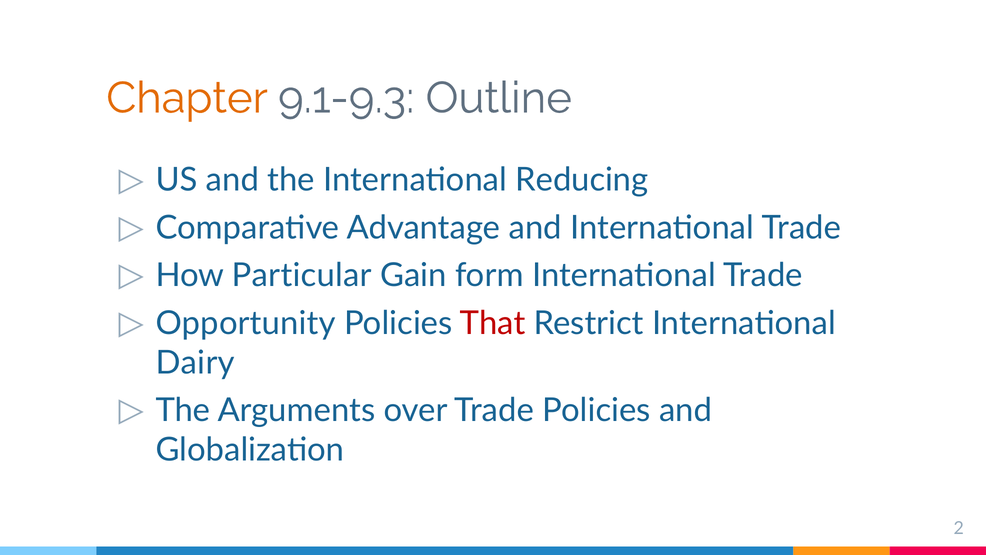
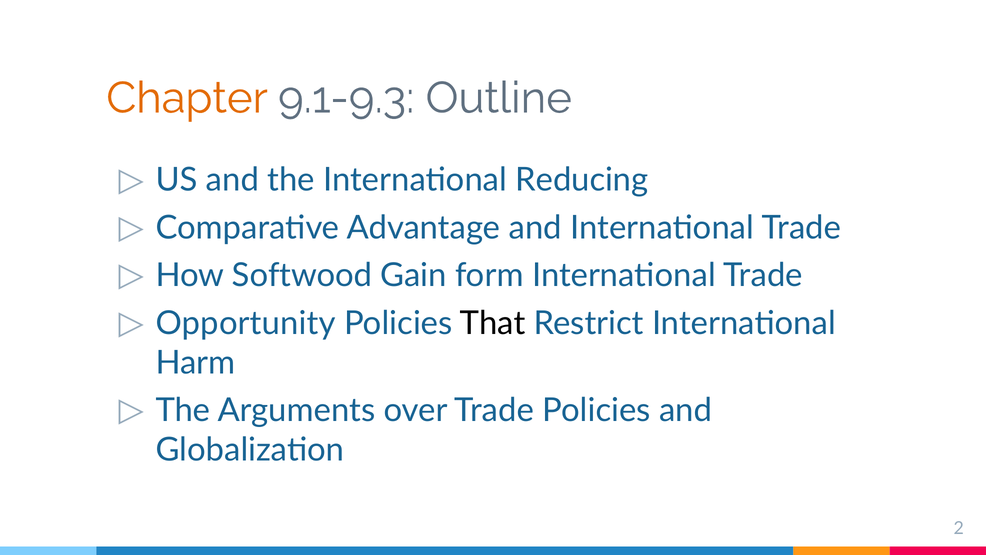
Particular: Particular -> Softwood (302, 275)
That colour: red -> black (493, 323)
Dairy: Dairy -> Harm (195, 362)
